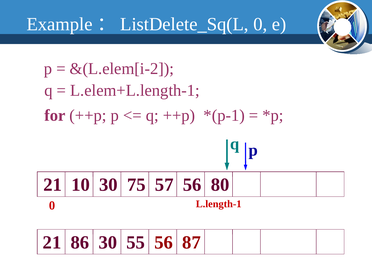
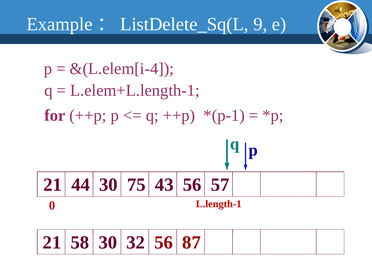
0: 0 -> 9 (260, 24)
&(L.elem[i-2: &(L.elem[i-2 -> &(L.elem[i-4 (122, 69)
10: 10 -> 44 (81, 185)
57: 57 -> 43 (164, 185)
80: 80 -> 57 (220, 185)
86: 86 -> 58 (80, 242)
55: 55 -> 32 (136, 242)
